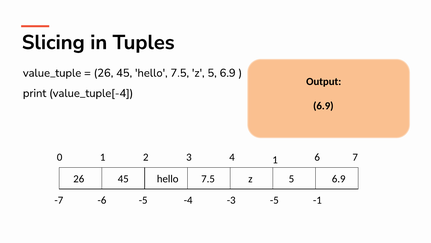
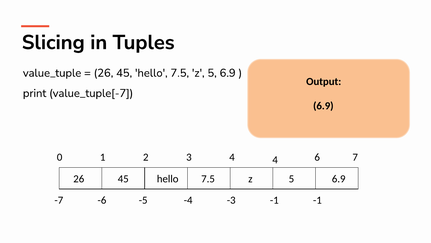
value_tuple[-4: value_tuple[-4 -> value_tuple[-7 (91, 93)
4 1: 1 -> 4 (275, 160)
-3 -5: -5 -> -1 (274, 200)
